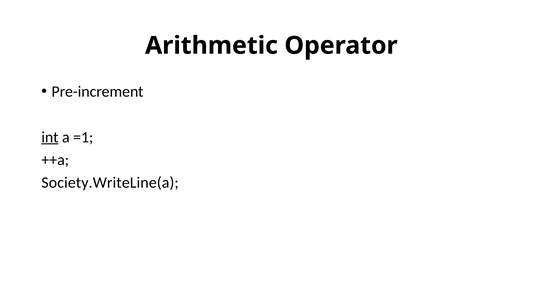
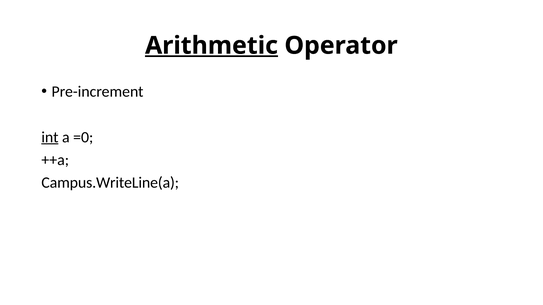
Arithmetic underline: none -> present (211, 46)
=1: =1 -> =0 (83, 137)
Society.WriteLine(a: Society.WriteLine(a -> Campus.WriteLine(a (110, 183)
